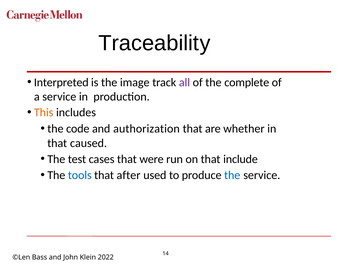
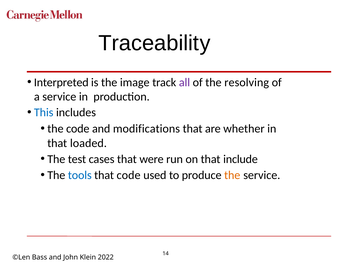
complete: complete -> resolving (247, 82)
This colour: orange -> blue (44, 112)
authorization: authorization -> modifications (146, 128)
caused: caused -> loaded (88, 143)
that after: after -> code (129, 175)
the colour: blue -> orange (232, 175)
